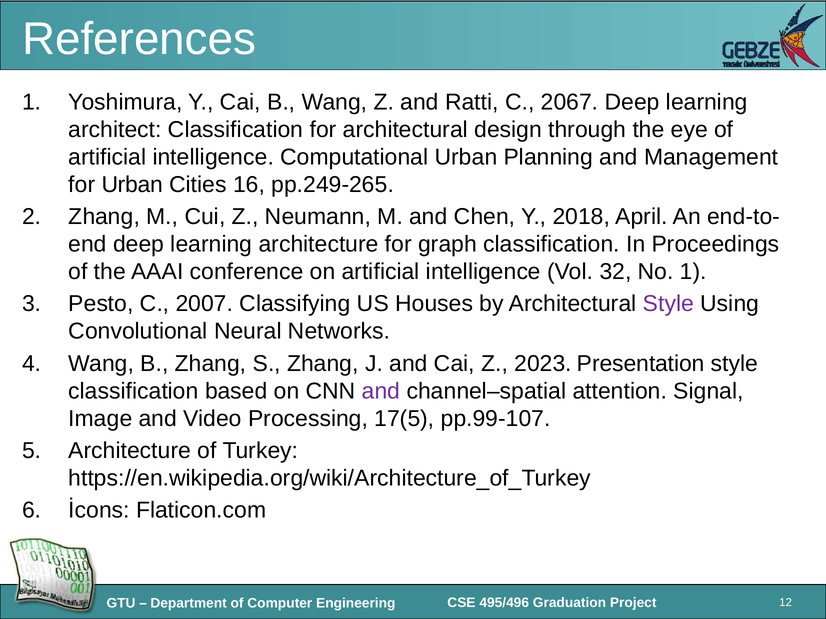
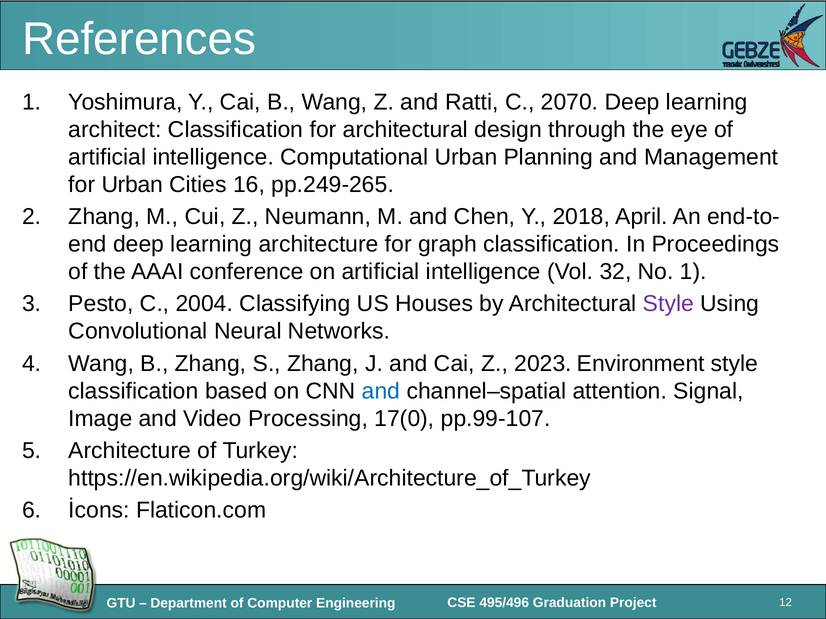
2067: 2067 -> 2070 (569, 102)
2007: 2007 -> 2004 (204, 304)
Presentation: Presentation -> Environment (641, 364)
and colour: purple -> blue (381, 391)
17(5: 17(5 -> 17(0 (404, 419)
